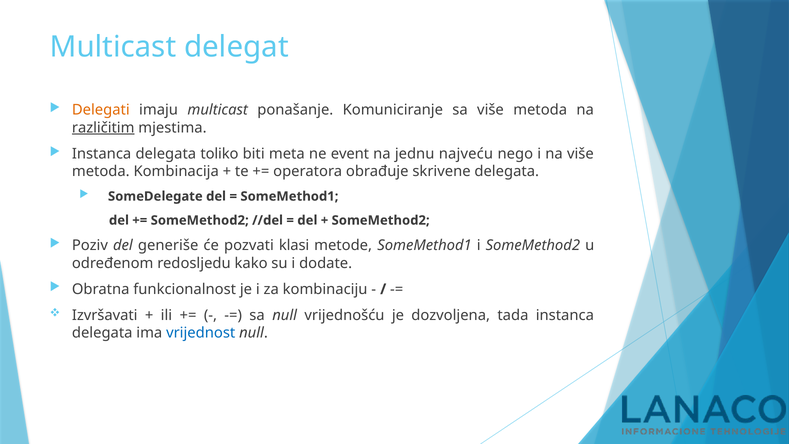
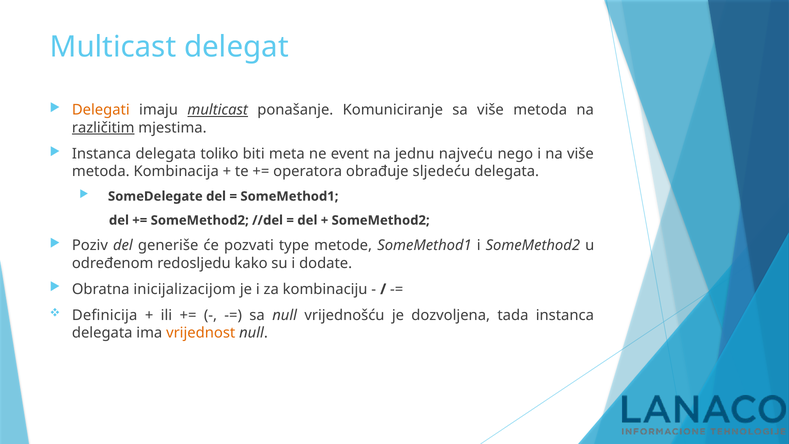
multicast underline: none -> present (218, 110)
skrivene: skrivene -> sljedeću (441, 171)
klasi: klasi -> type (294, 245)
funkcionalnost: funkcionalnost -> inicijalizacijom (185, 289)
Izvršavati: Izvršavati -> Definicija (105, 315)
vrijednost colour: blue -> orange (201, 333)
